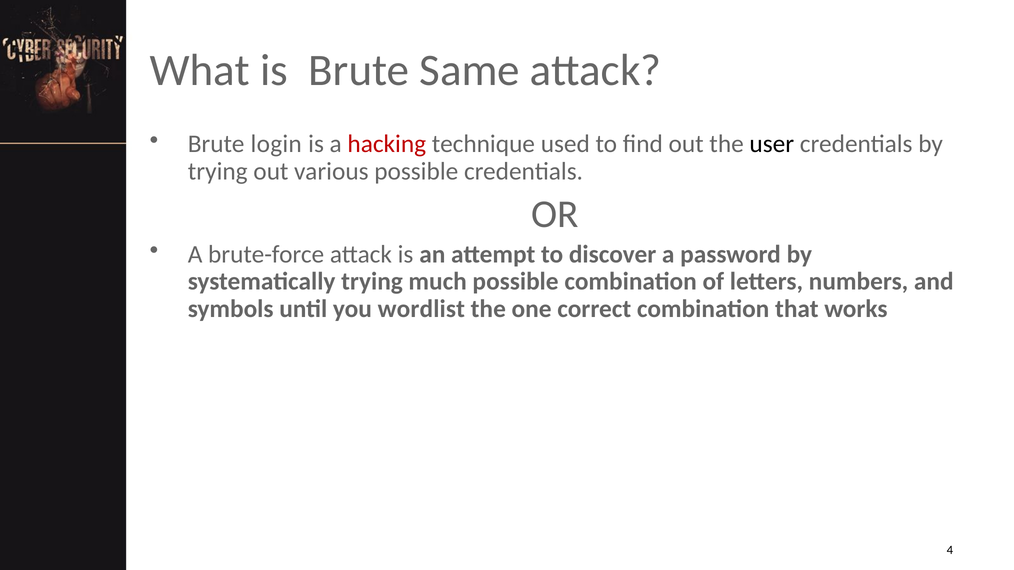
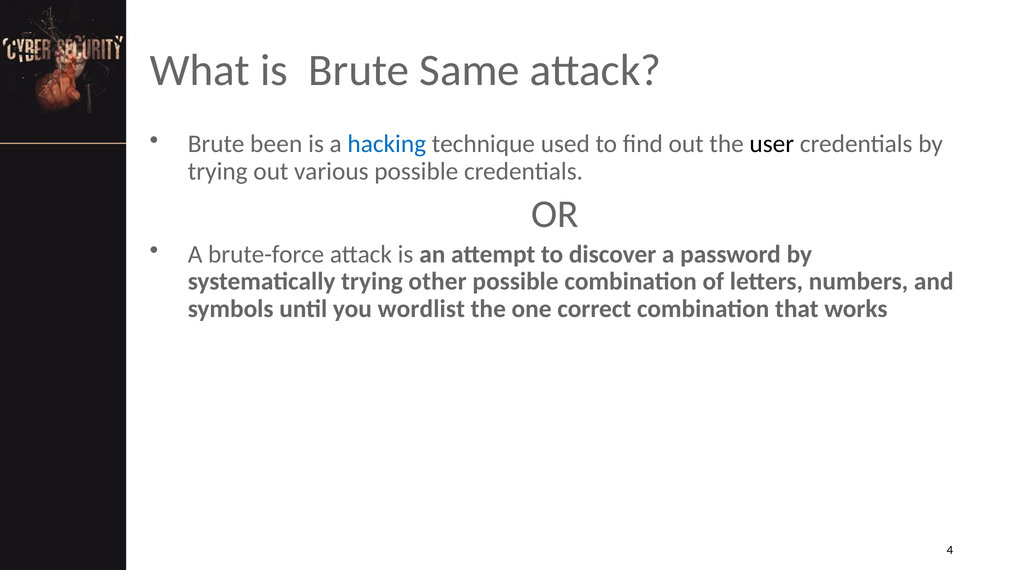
login: login -> been (276, 144)
hacking colour: red -> blue (387, 144)
much: much -> other (438, 282)
